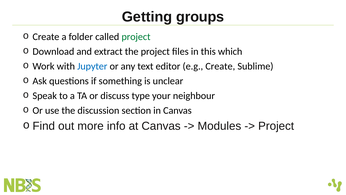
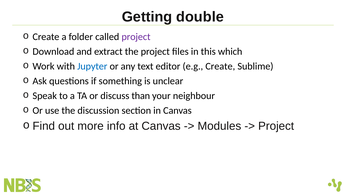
groups: groups -> double (200, 17)
project colour: green -> purple (136, 37)
type: type -> than (141, 96)
